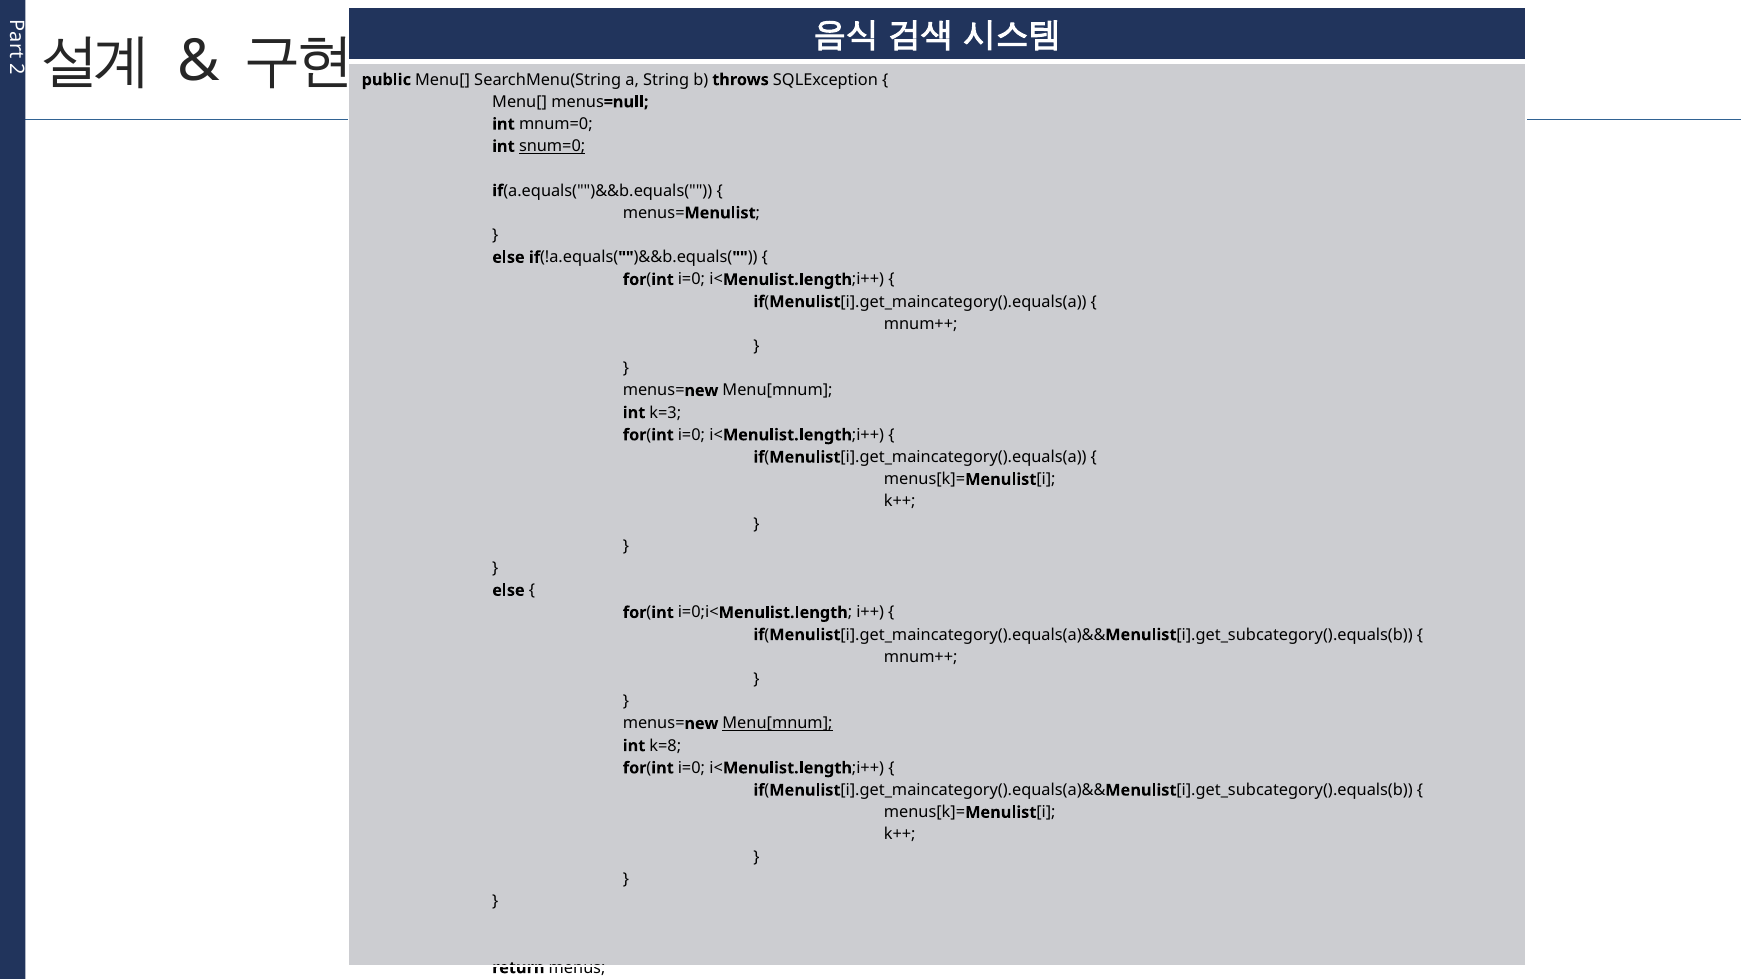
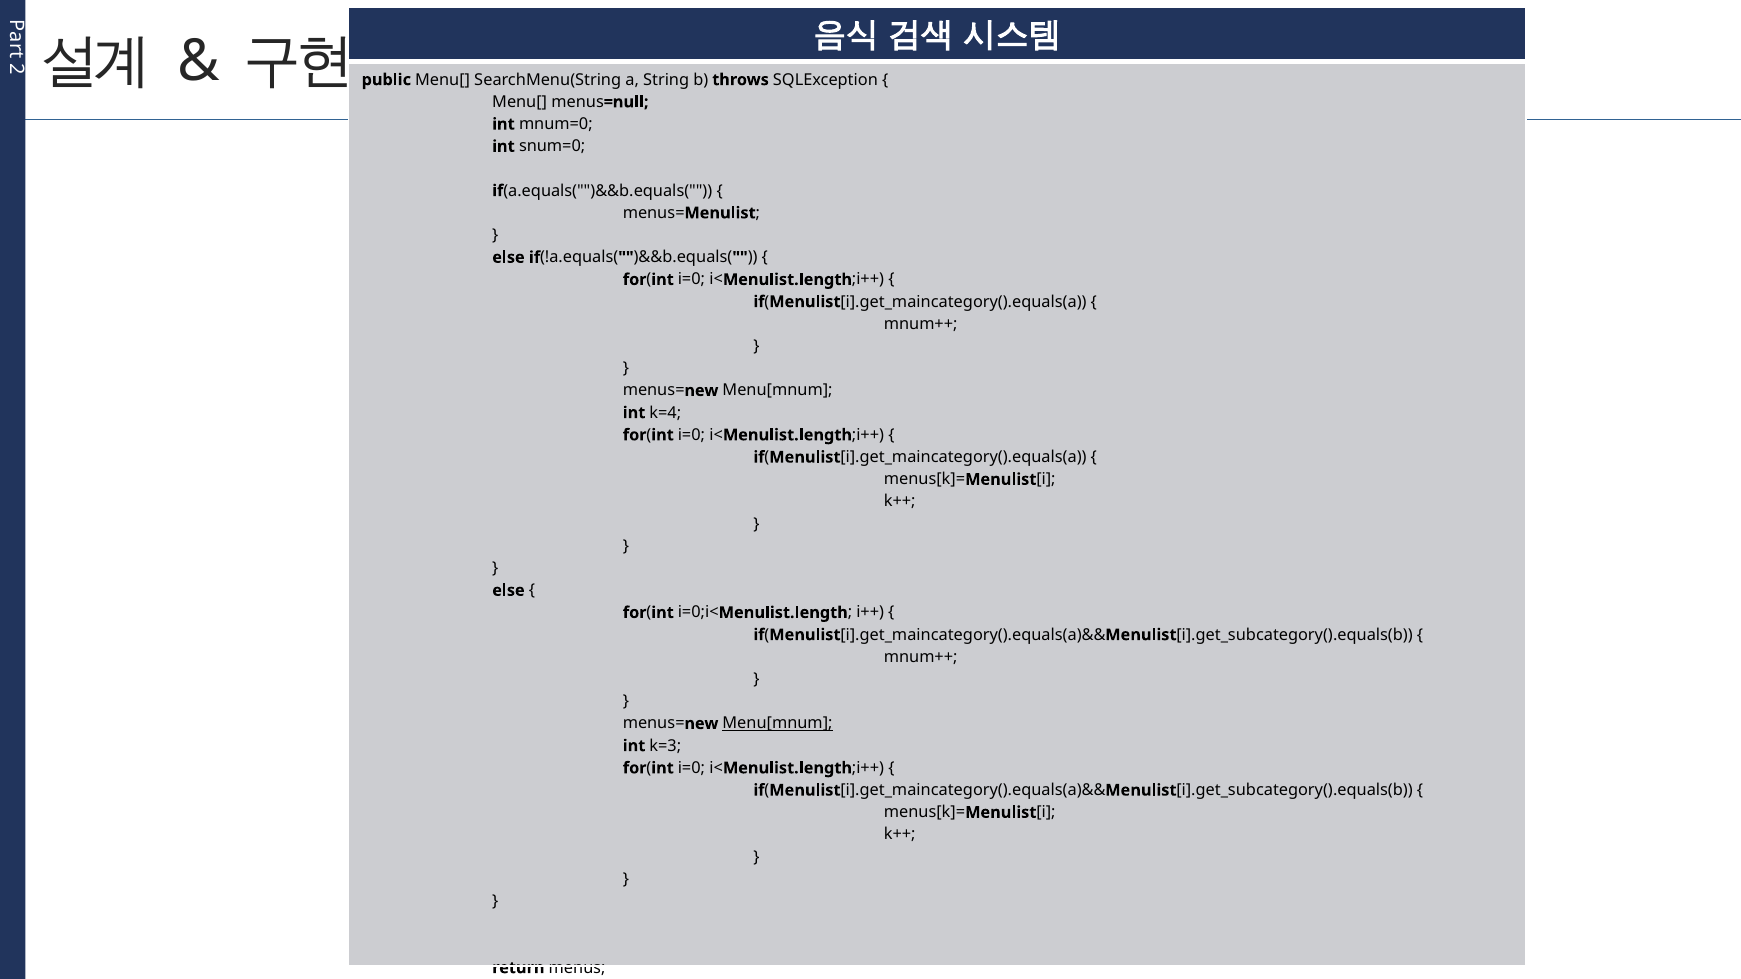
snum=0 underline: present -> none (552, 146)
k=3: k=3 -> k=4 (665, 413)
k=8: k=8 -> k=3 (665, 746)
